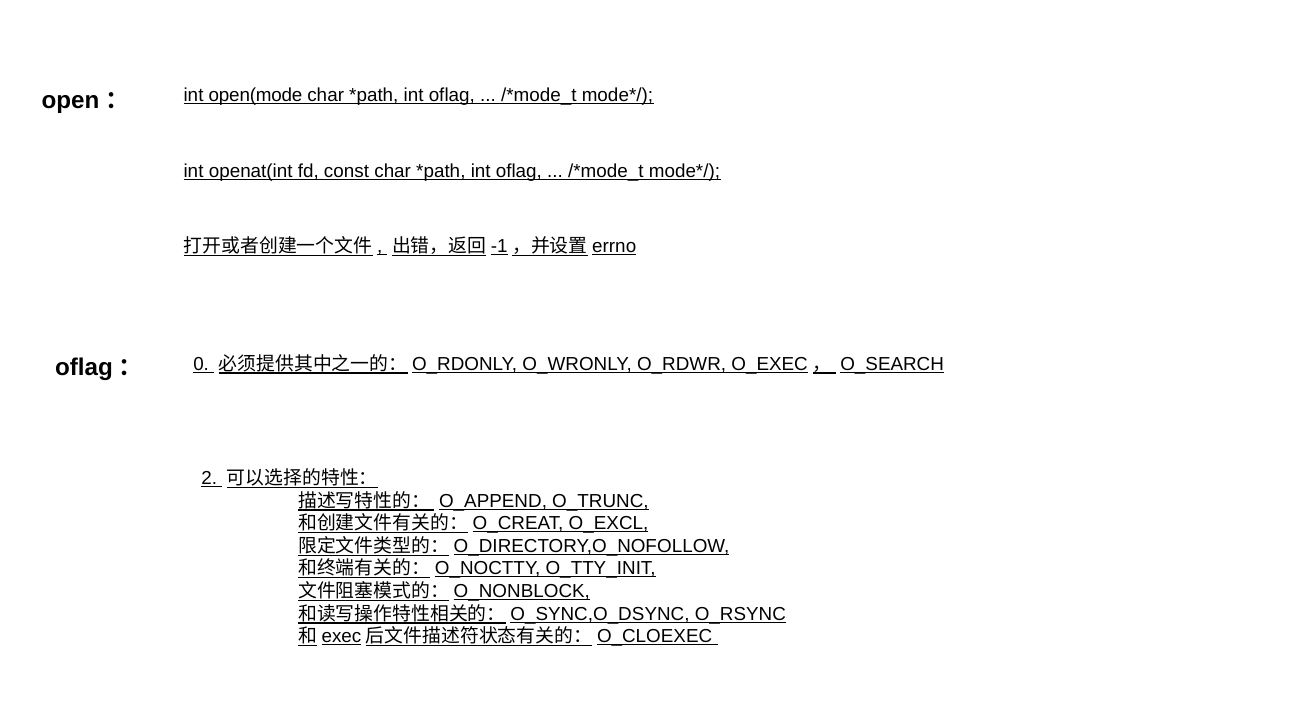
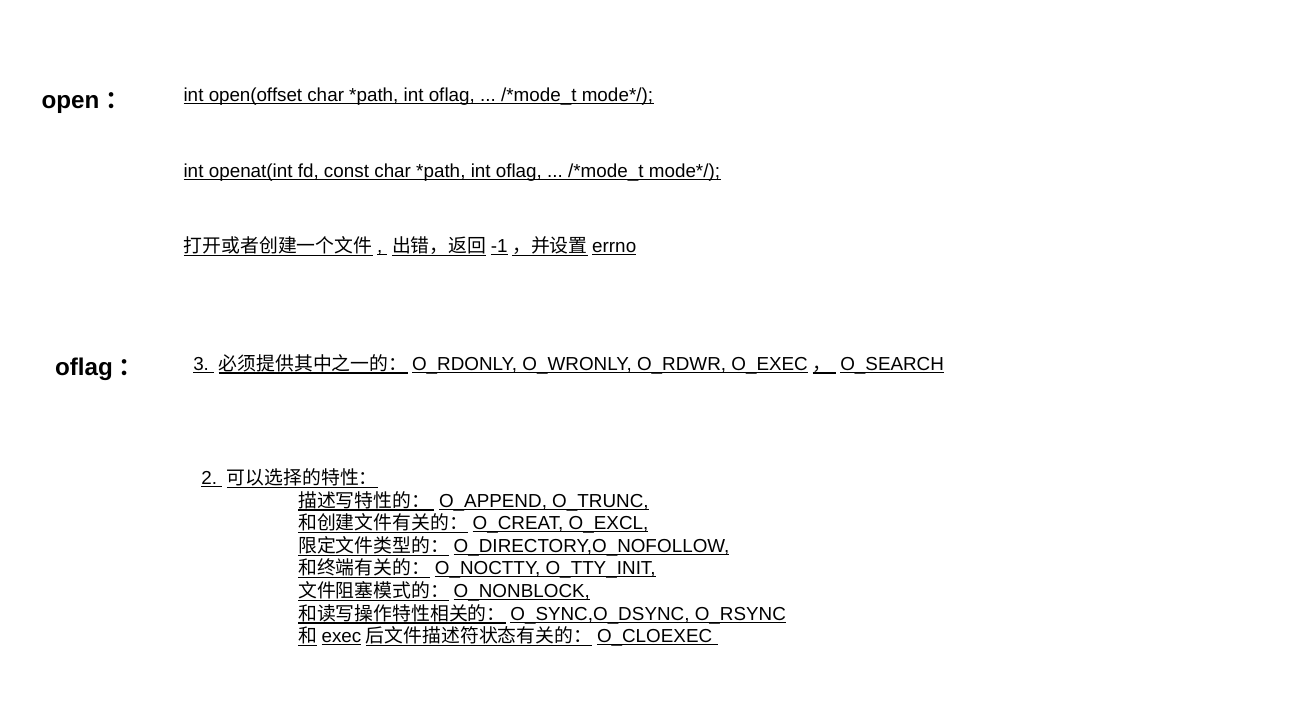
open(mode: open(mode -> open(offset (255, 95)
0: 0 -> 3 (201, 364)
